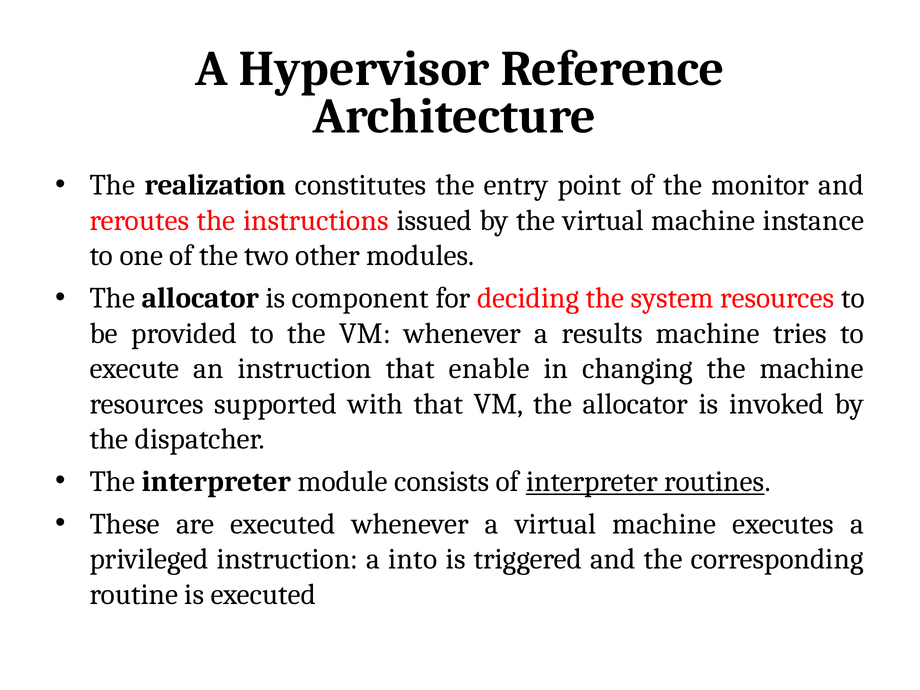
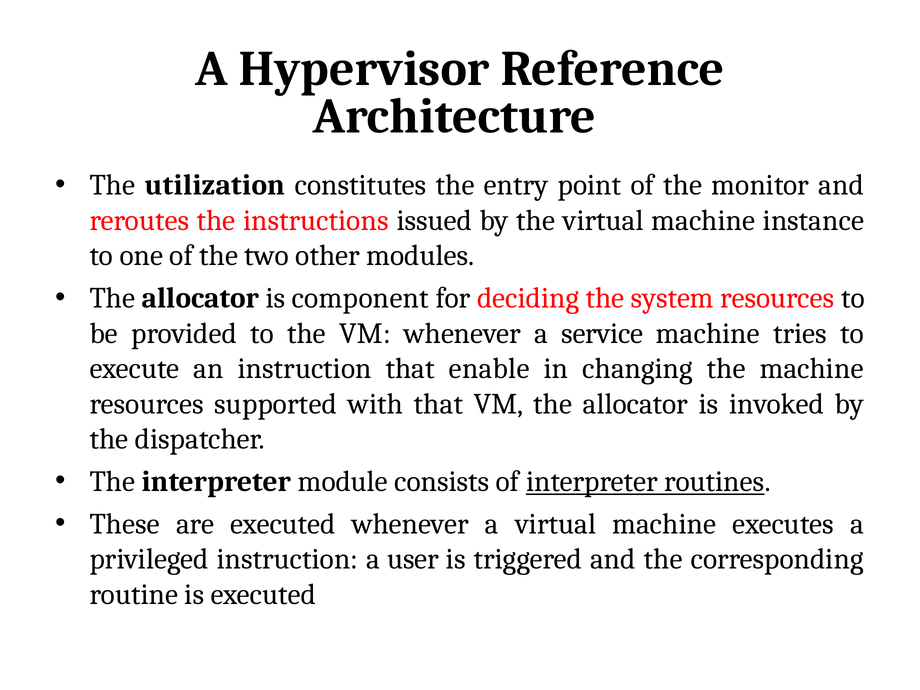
realization: realization -> utilization (215, 185)
results: results -> service (602, 333)
into: into -> user (413, 559)
